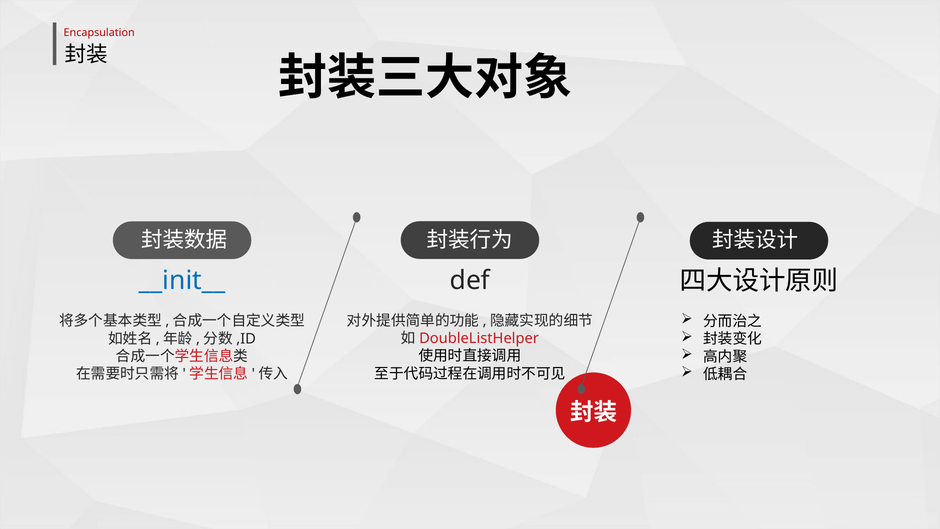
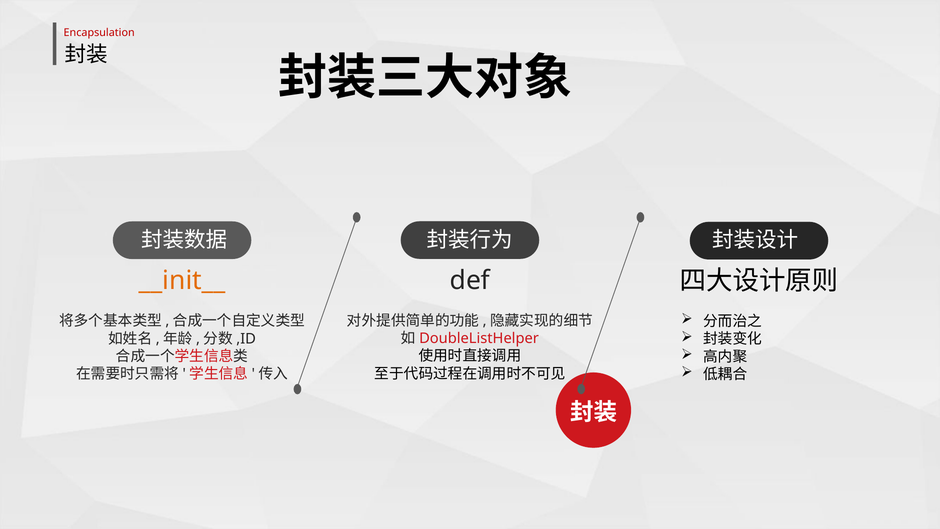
__init__ colour: blue -> orange (182, 281)
